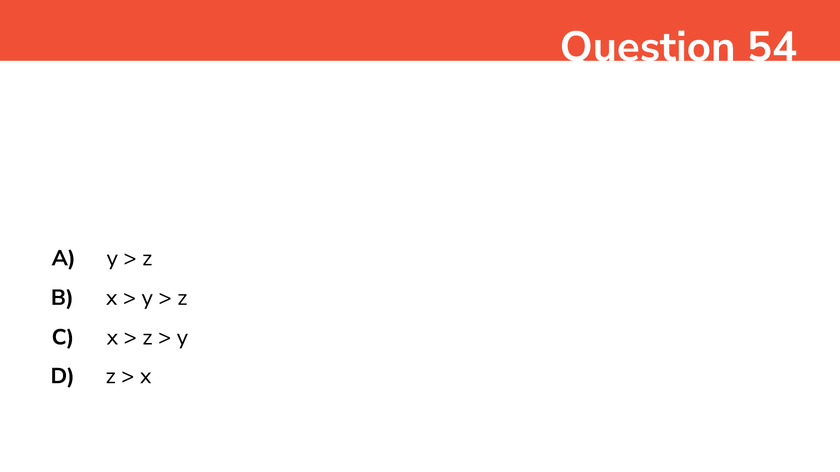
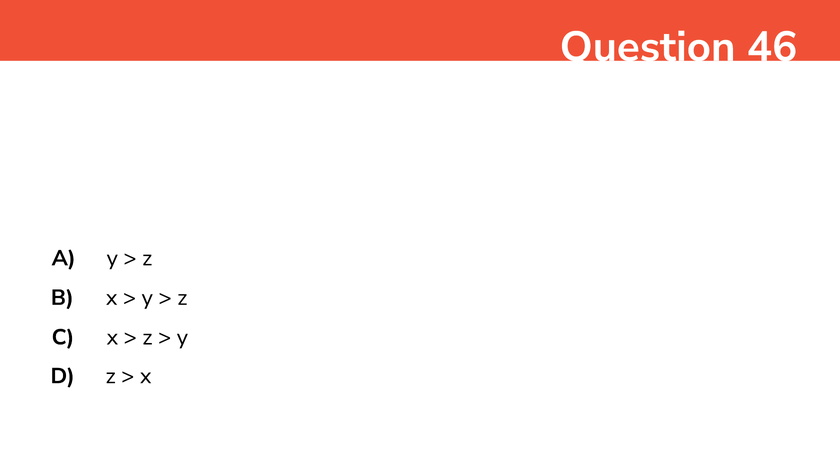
54: 54 -> 46 (772, 47)
